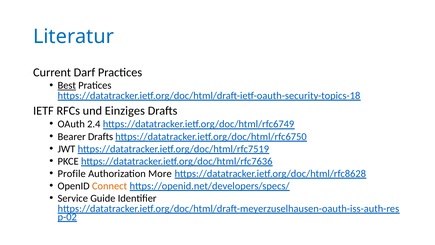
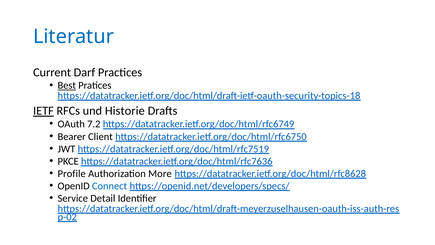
IETF underline: none -> present (43, 111)
Einziges: Einziges -> Historie (125, 111)
2.4: 2.4 -> 7.2 (94, 124)
Bearer Drafts: Drafts -> Client (100, 136)
Connect colour: orange -> blue (110, 186)
Guide: Guide -> Detail (103, 198)
